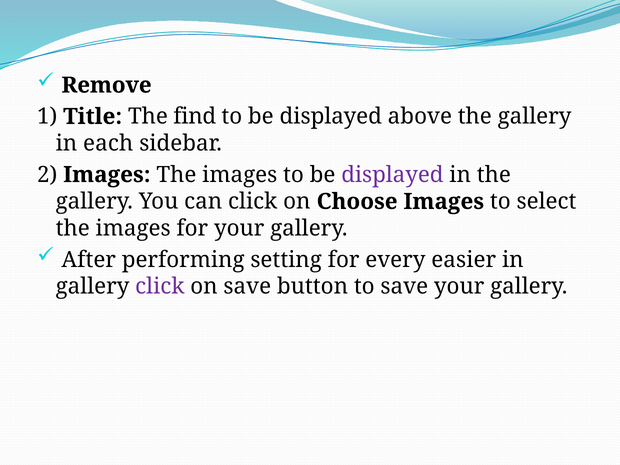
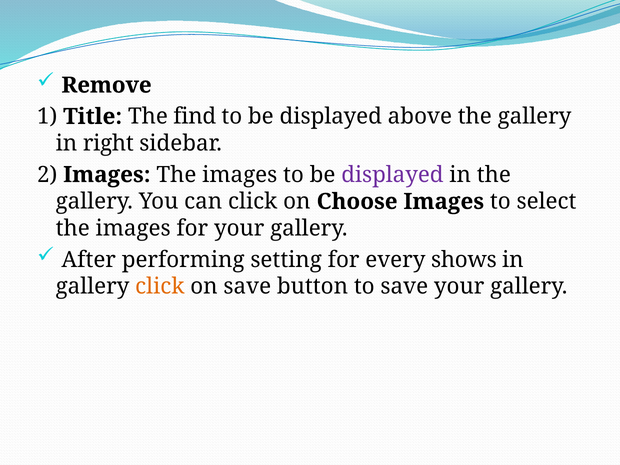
each: each -> right (108, 143)
easier: easier -> shows (464, 260)
click colour: purple -> orange (160, 287)
